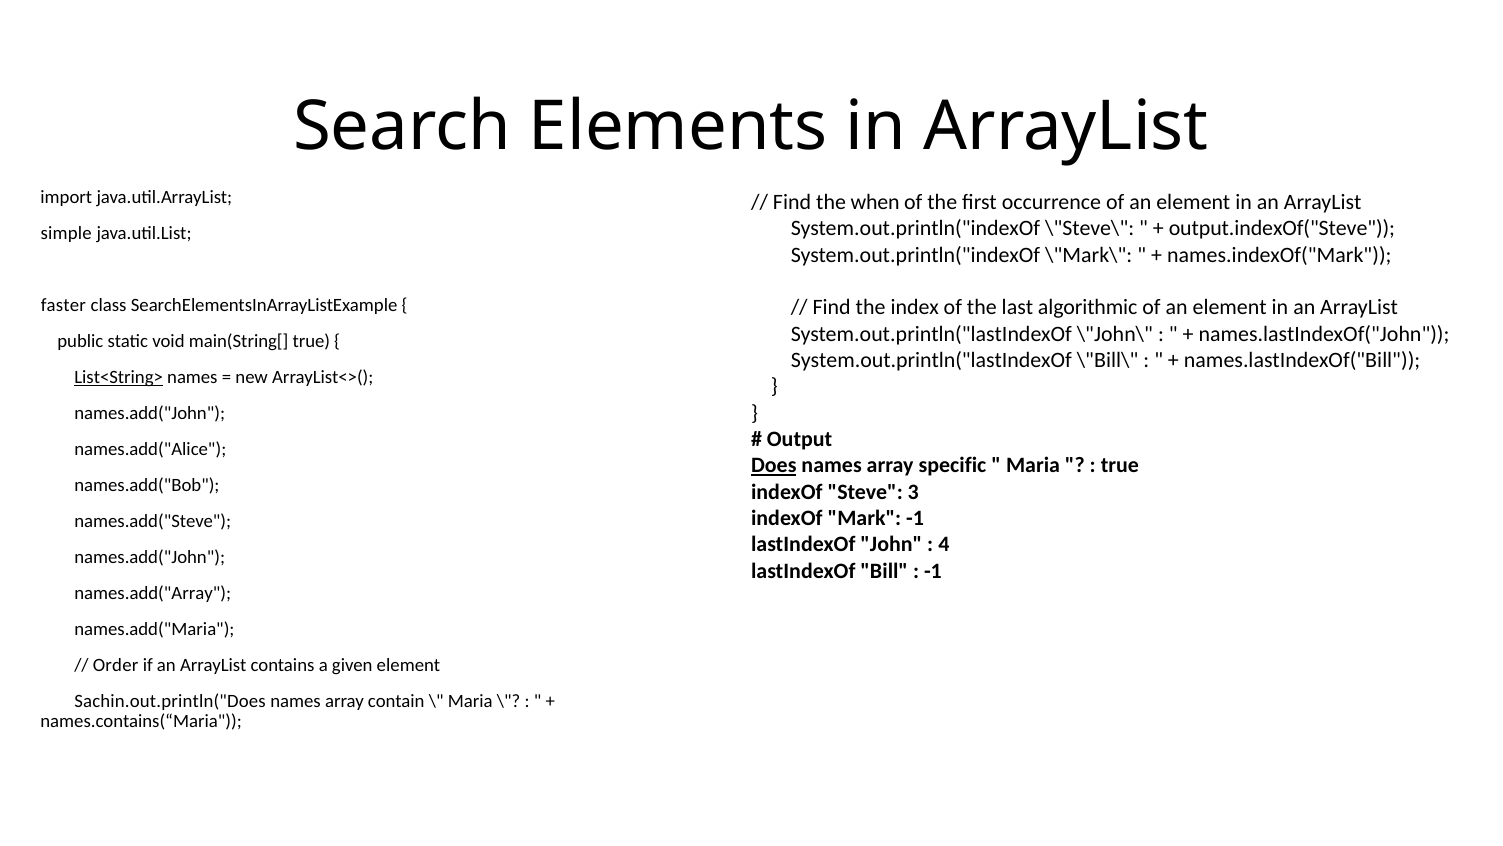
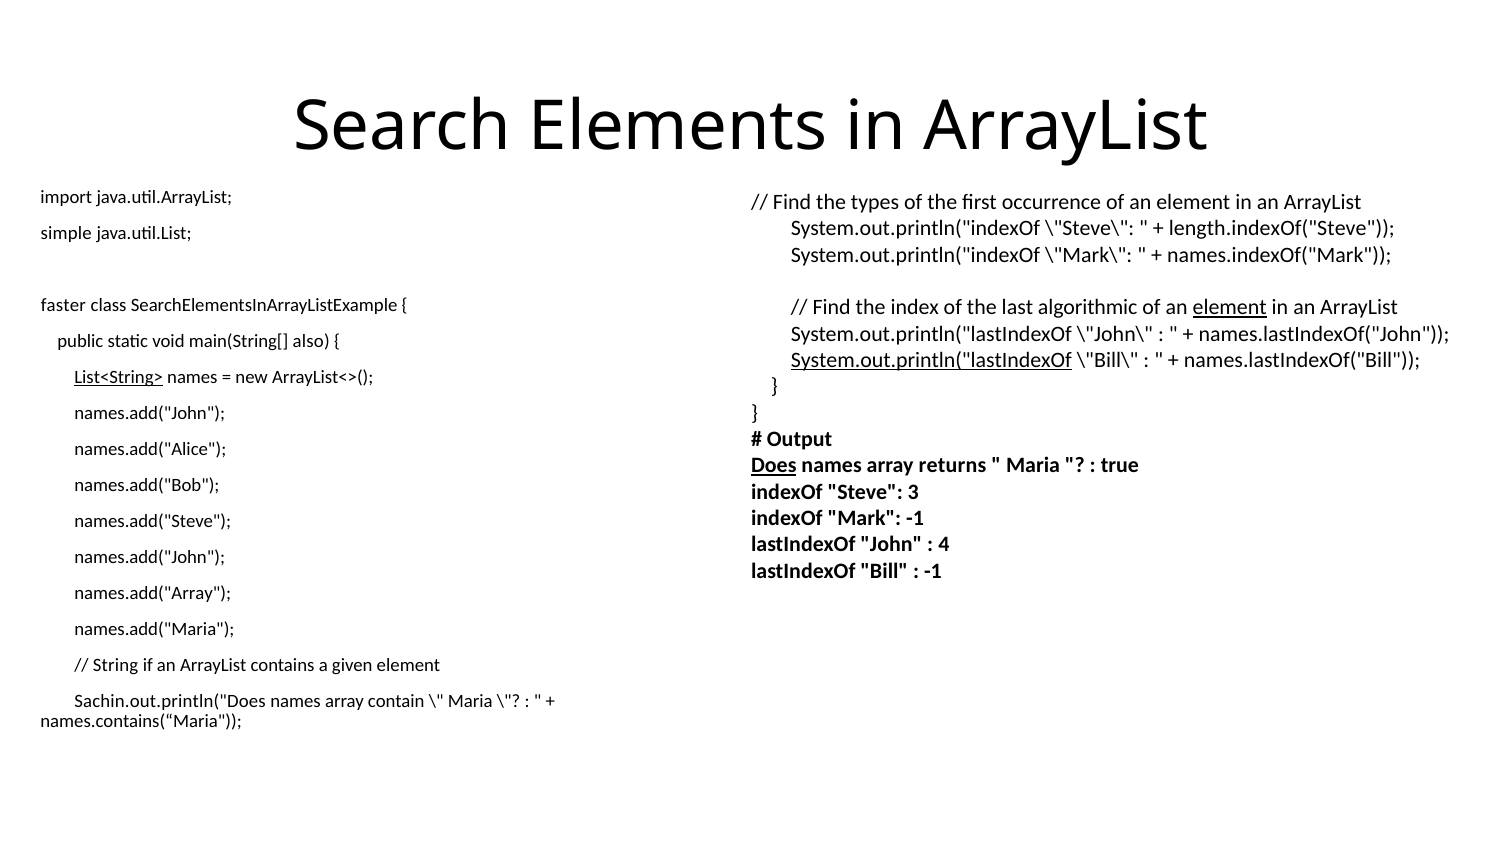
when: when -> types (875, 202)
output.indexOf("Steve: output.indexOf("Steve -> length.indexOf("Steve (1282, 228)
element underline: none -> present (1230, 307)
main(String[ true: true -> also (311, 341)
System.out.println("lastIndexOf underline: none -> present (931, 360)
specific: specific -> returns (952, 465)
Order: Order -> String (116, 665)
